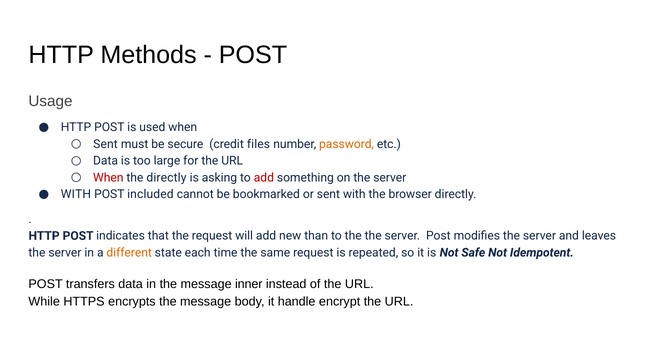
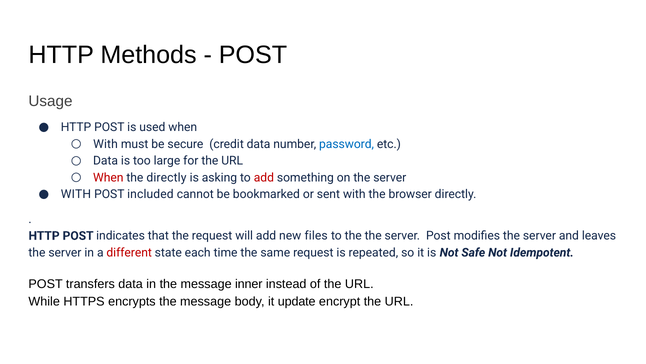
Sent: Sent -> With (106, 144)
credit files: files -> data (259, 144)
password colour: orange -> blue (347, 144)
than: than -> files (316, 235)
different colour: orange -> red (129, 252)
handle: handle -> update (297, 301)
